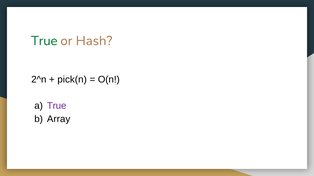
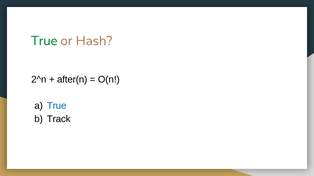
pick(n: pick(n -> after(n (72, 80)
True colour: purple -> blue (57, 106)
Array: Array -> Track (59, 119)
